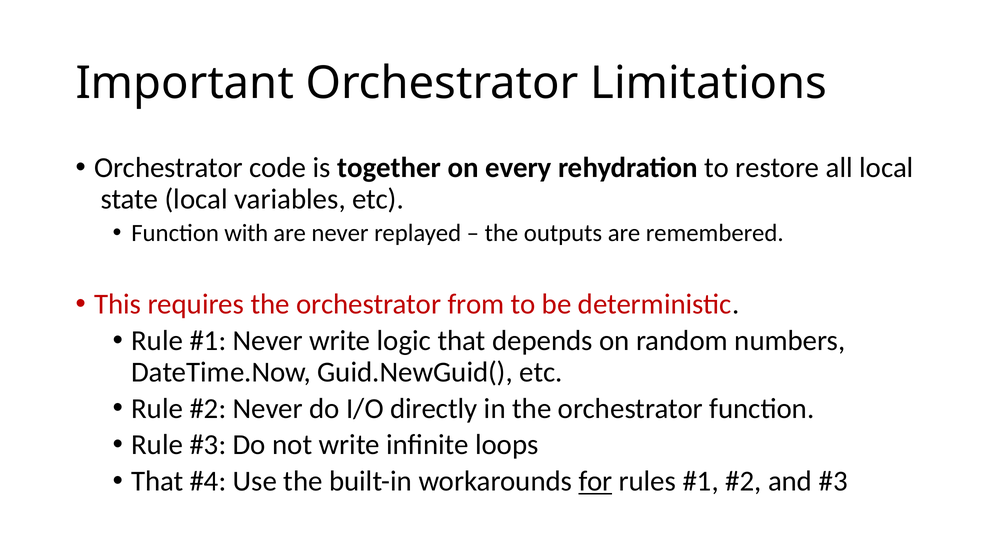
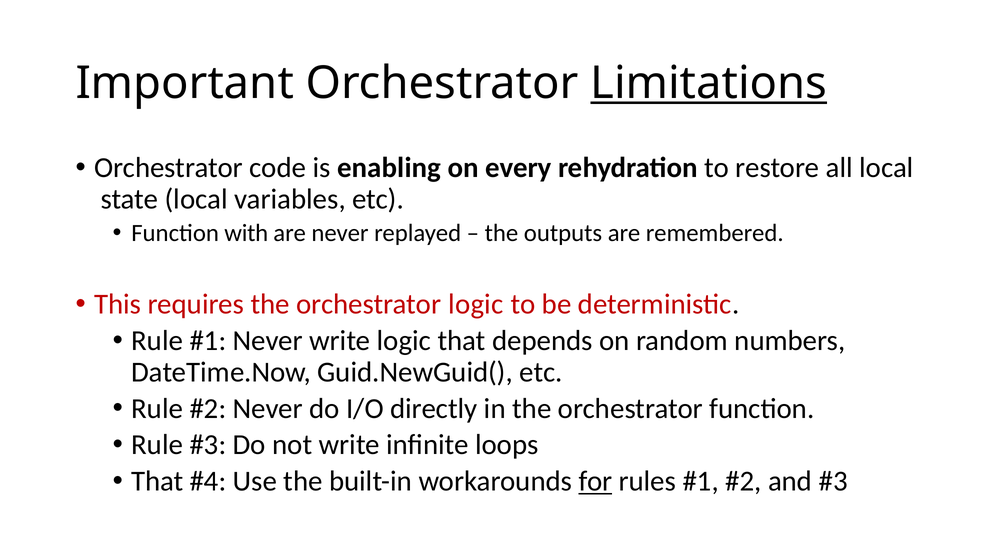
Limitations underline: none -> present (709, 83)
together: together -> enabling (389, 168)
orchestrator from: from -> logic (476, 304)
